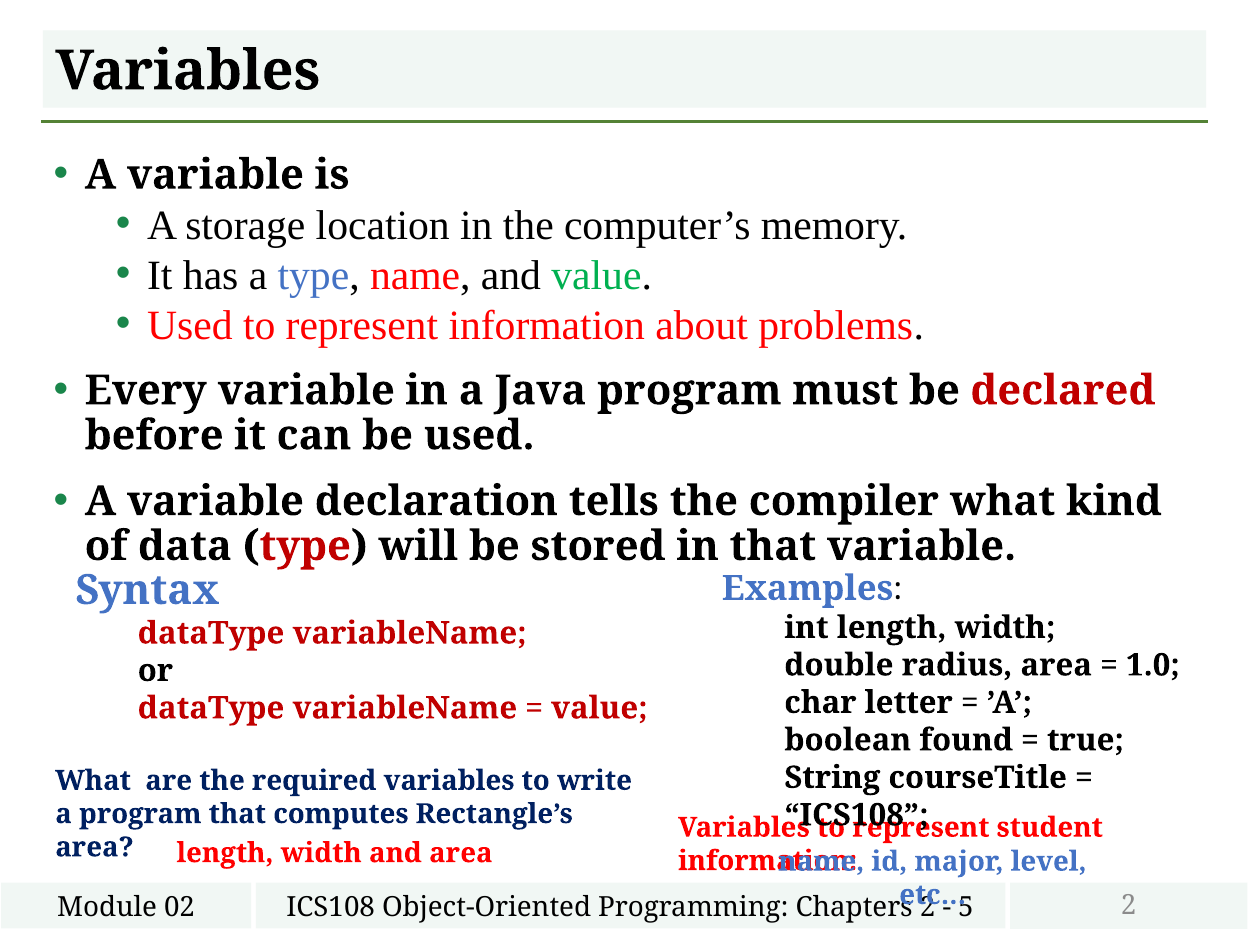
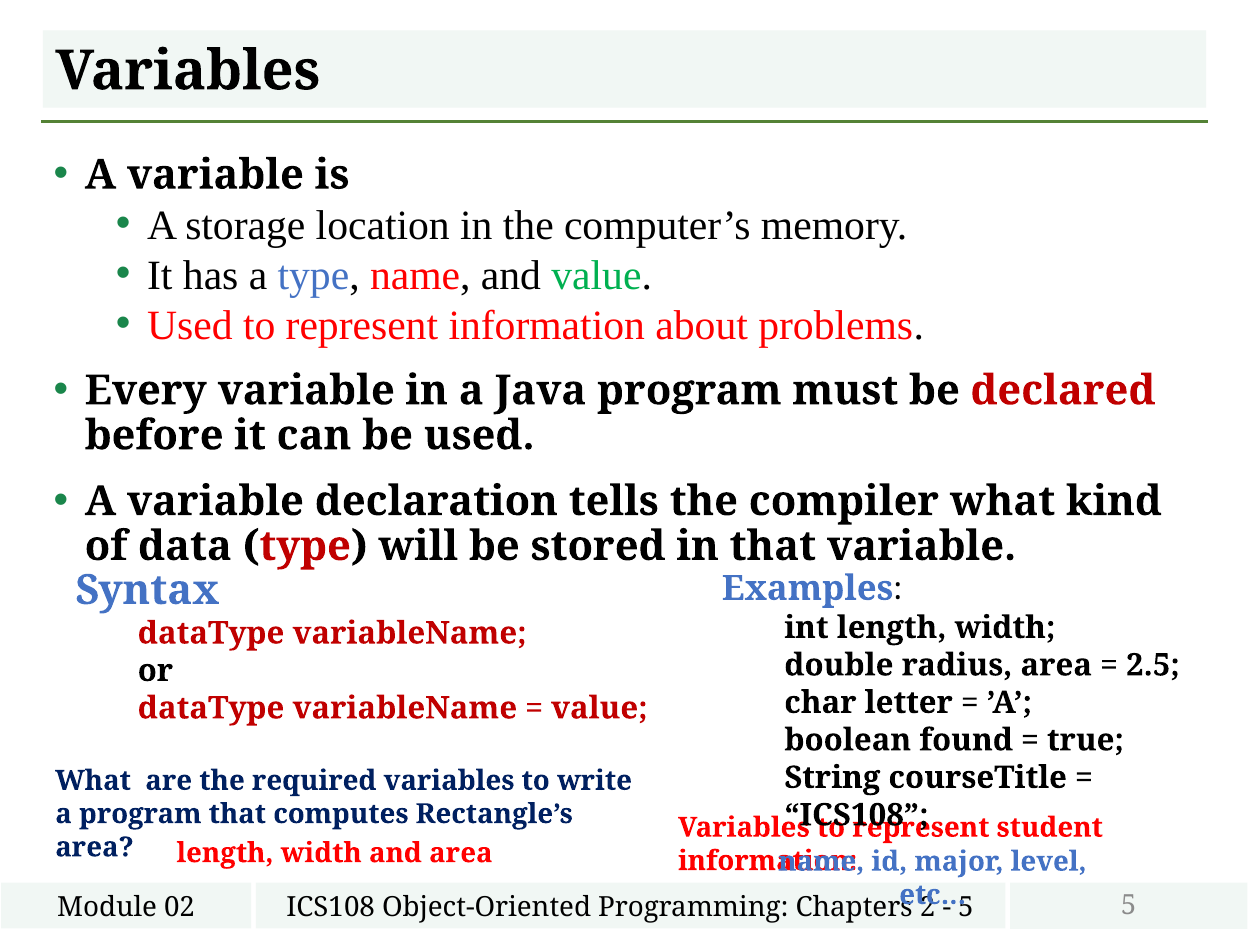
1.0: 1.0 -> 2.5 (1153, 665)
2: 2 -> 5 (1129, 905)
